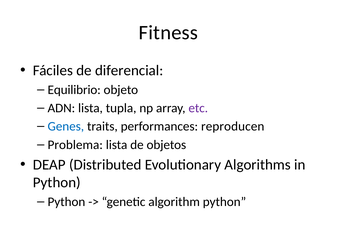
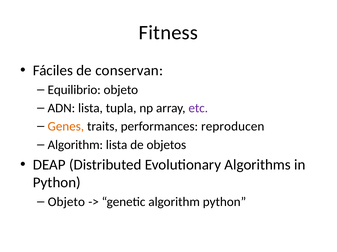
diferencial: diferencial -> conservan (129, 71)
Genes colour: blue -> orange (66, 127)
Problema: Problema -> Algorithm (75, 145)
Python: Python -> Objeto (66, 202)
